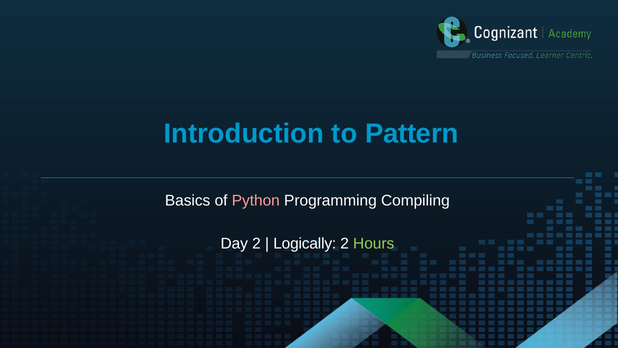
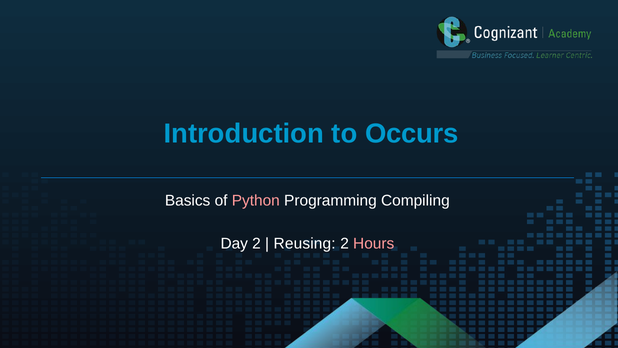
Pattern: Pattern -> Occurs (412, 133)
Logically: Logically -> Reusing (305, 243)
Hours colour: light green -> pink (374, 243)
